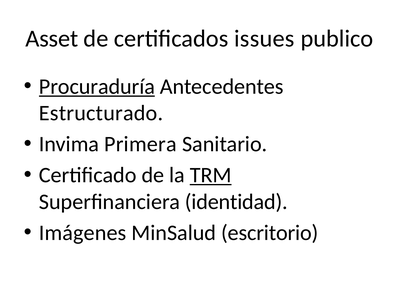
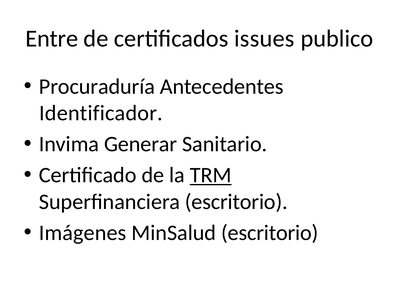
Asset: Asset -> Entre (52, 39)
Procuraduría underline: present -> none (97, 87)
Estructurado: Estructurado -> Identificador (101, 113)
Primera: Primera -> Generar (141, 144)
Superfinanciera identidad: identidad -> escritorio (236, 202)
